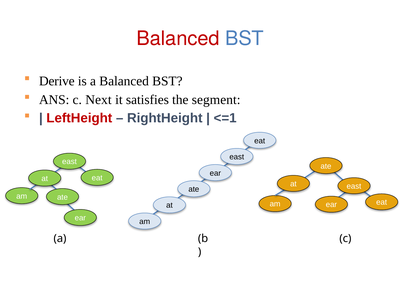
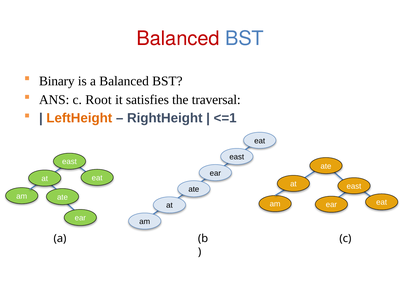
Derive: Derive -> Binary (57, 81)
Next: Next -> Root (99, 100)
segment: segment -> traversal (216, 100)
LeftHeight colour: red -> orange (79, 118)
